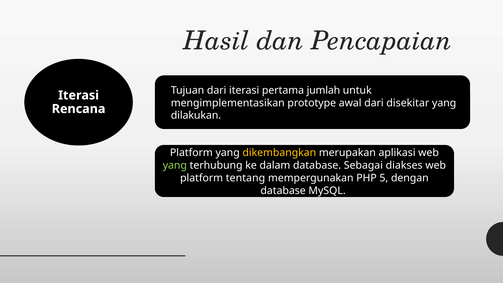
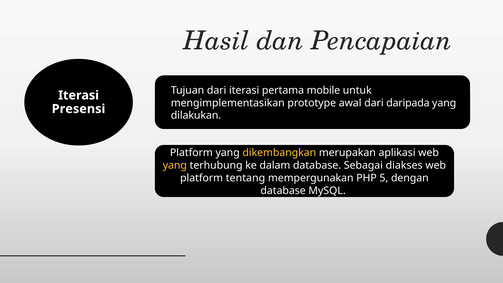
jumlah: jumlah -> mobile (323, 90)
disekitar: disekitar -> daripada (408, 103)
Rencana: Rencana -> Presensi (79, 109)
yang colour: light green -> yellow (175, 165)
